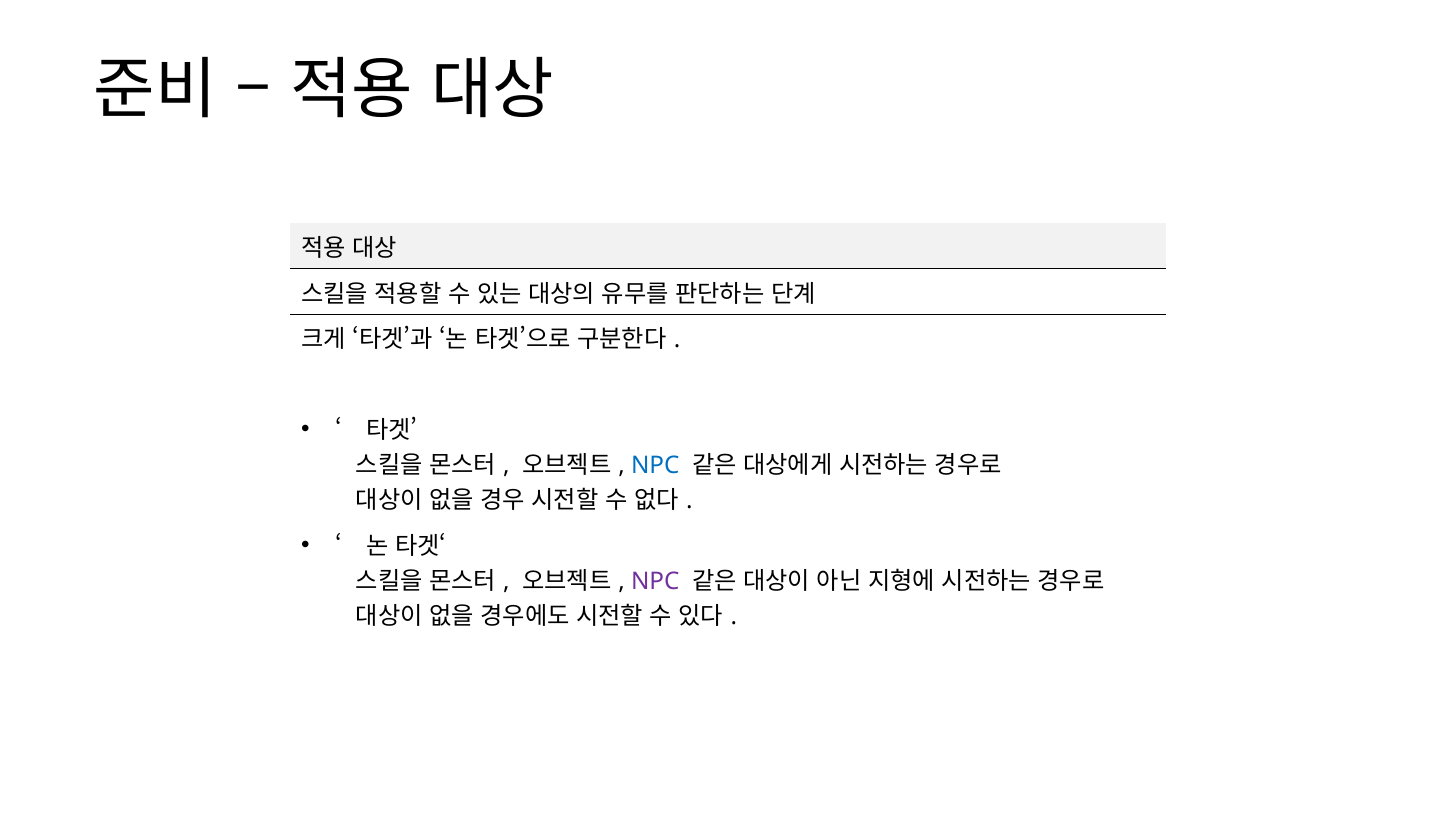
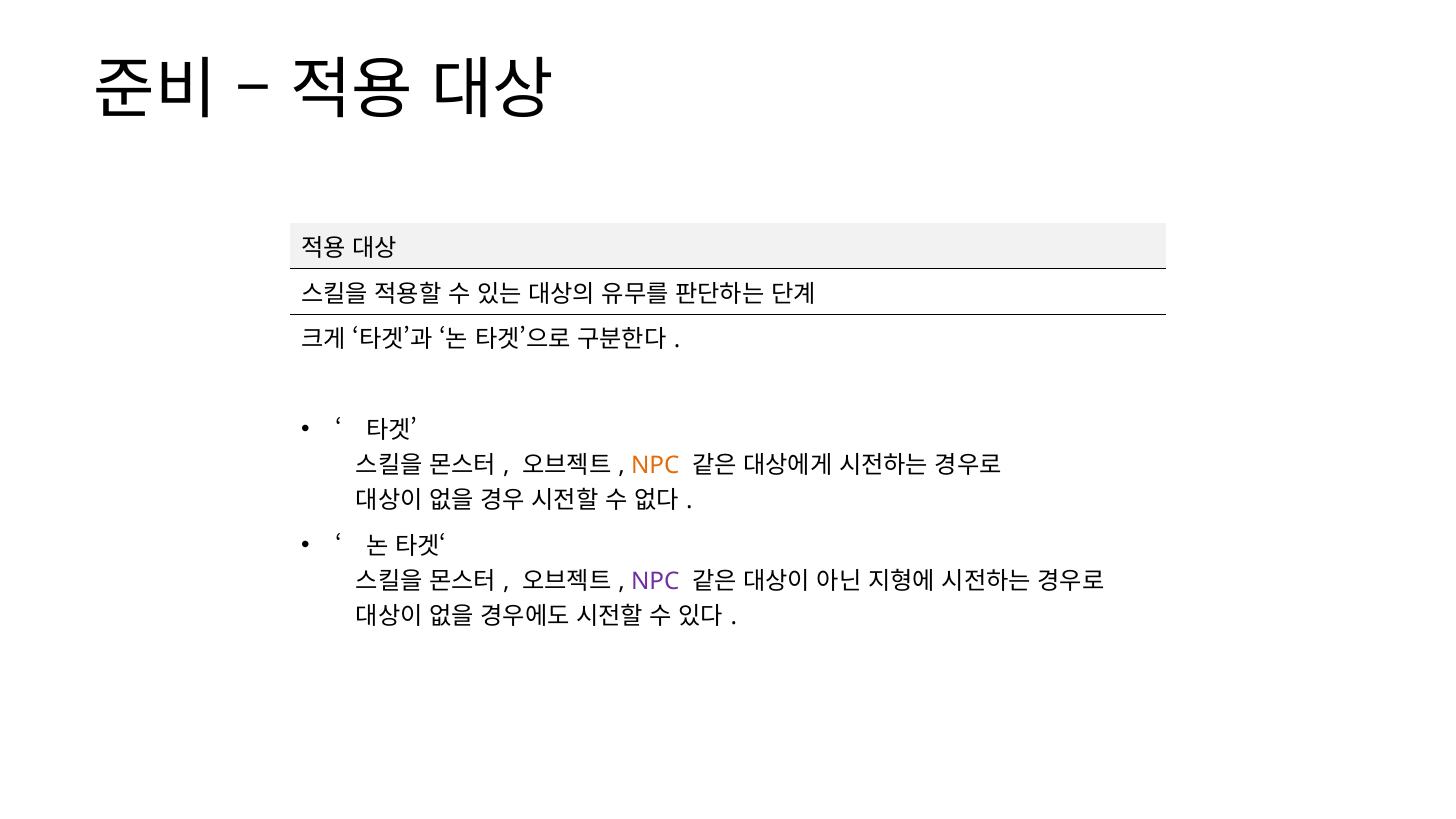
NPC colour: blue -> orange (655, 465)
